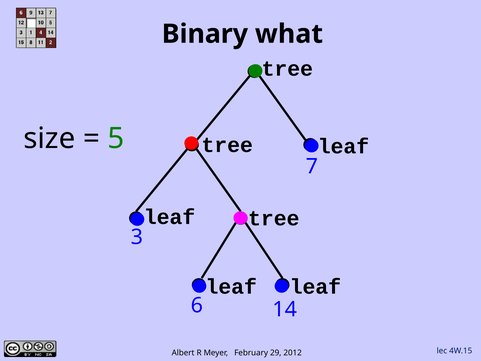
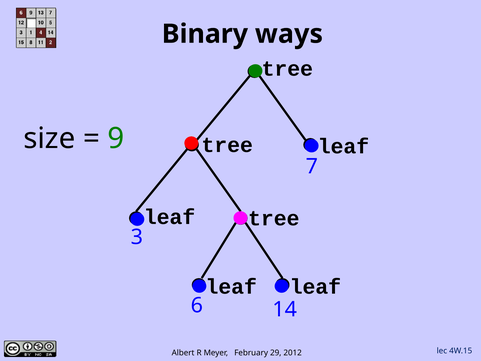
what: what -> ways (289, 34)
5: 5 -> 9 (116, 138)
